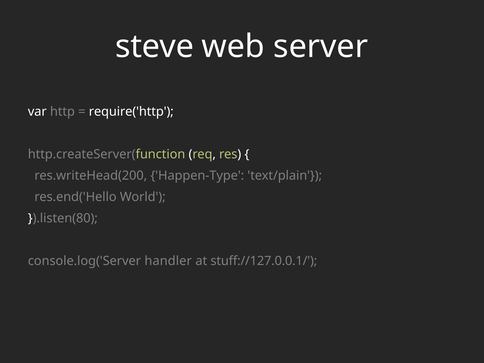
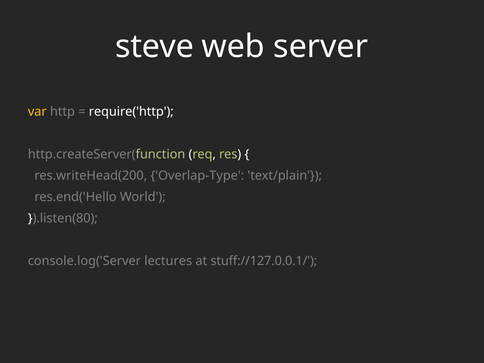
var colour: white -> yellow (37, 112)
Happen-Type: Happen-Type -> Overlap-Type (197, 176)
handler: handler -> lectures (168, 261)
